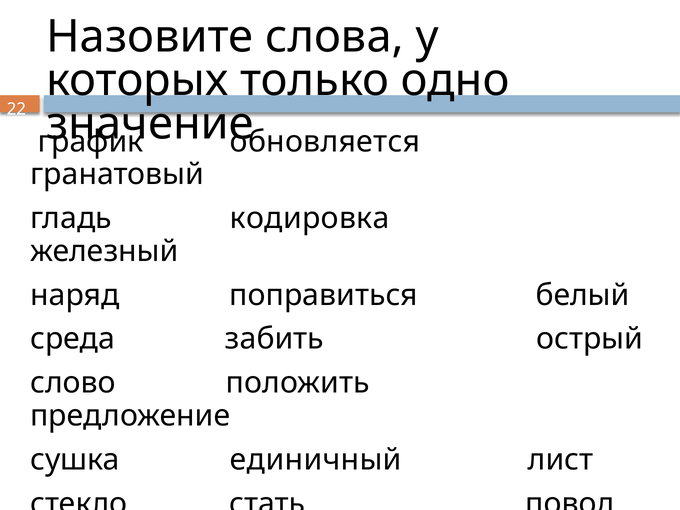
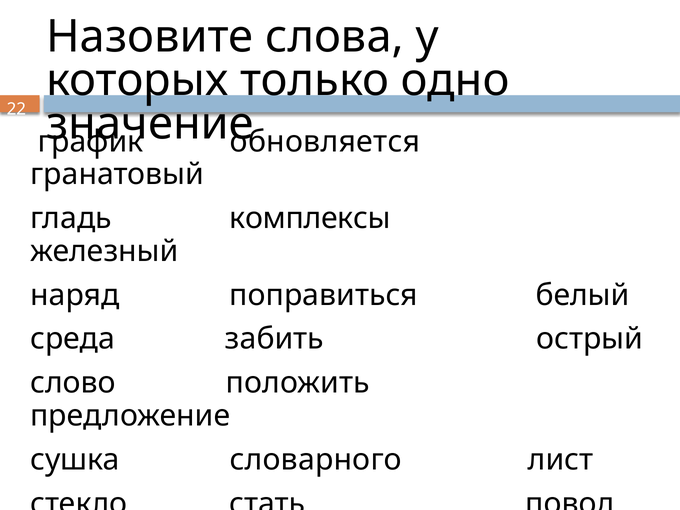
кодировка: кодировка -> комплексы (310, 218)
единичный: единичный -> словарного (316, 460)
